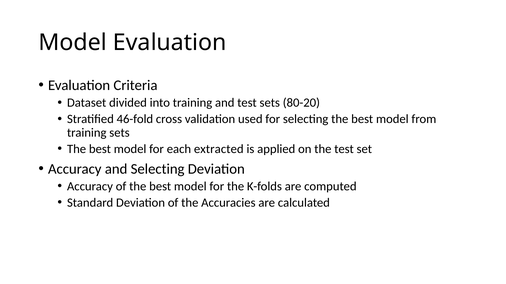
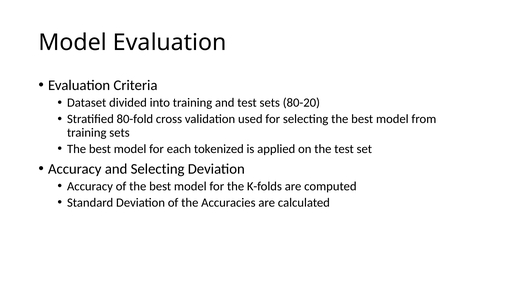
46-fold: 46-fold -> 80-fold (135, 119)
extracted: extracted -> tokenized (219, 149)
